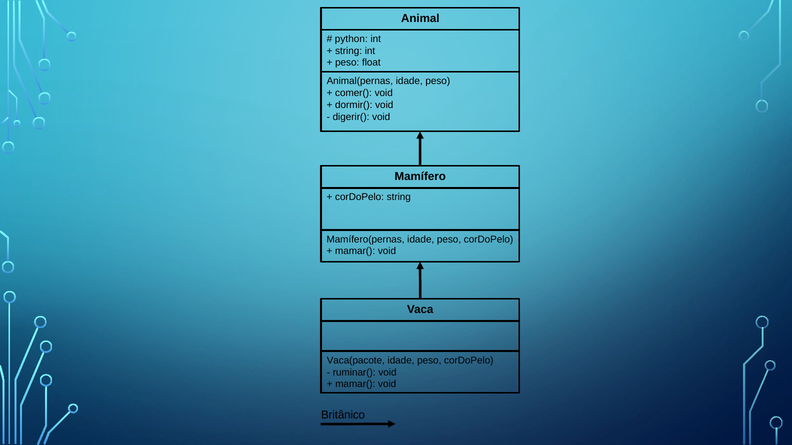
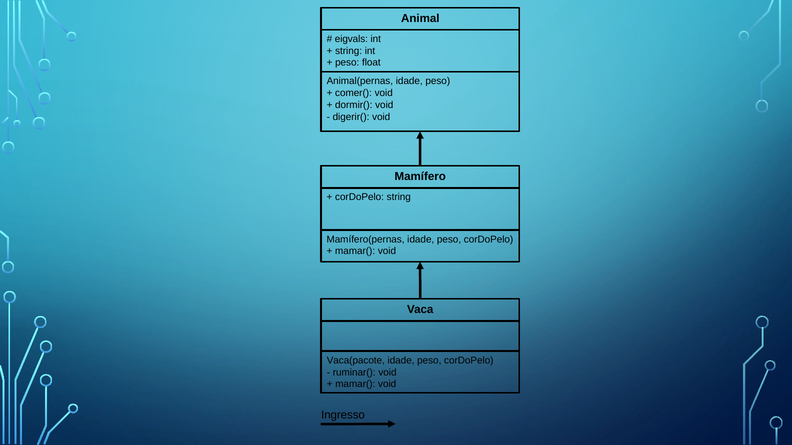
python: python -> eigvals (351, 39)
Britânico: Britânico -> Ingresso (343, 416)
